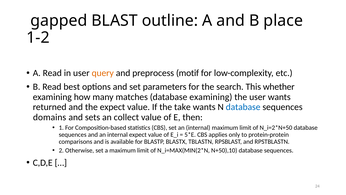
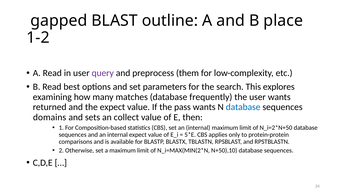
query colour: orange -> purple (103, 73)
motif: motif -> them (188, 73)
whether: whether -> explores (279, 87)
database examining: examining -> frequently (211, 97)
take: take -> pass (182, 107)
